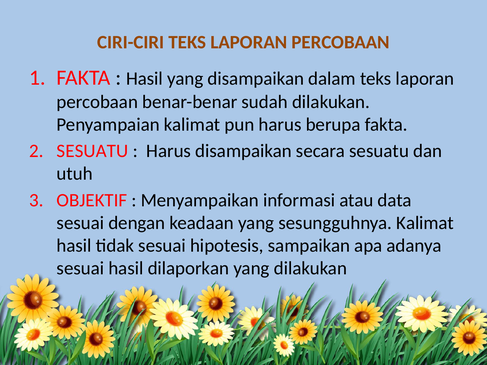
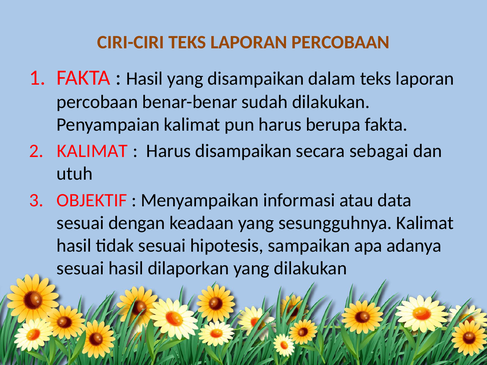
SESUATU: SESUATU -> KALIMAT (92, 151)
secara sesuatu: sesuatu -> sebagai (379, 151)
